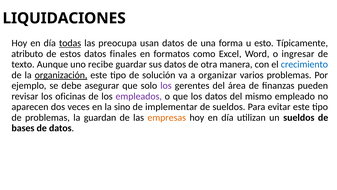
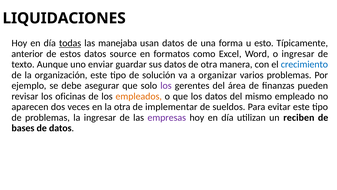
preocupa: preocupa -> manejaba (118, 43)
atributo: atributo -> anterior (27, 54)
finales: finales -> source (123, 54)
recibe: recibe -> enviar (101, 64)
organización underline: present -> none (61, 75)
empleados colour: purple -> orange (139, 96)
la sino: sino -> otra (122, 107)
la guardan: guardan -> ingresar (100, 117)
empresas colour: orange -> purple (167, 117)
un sueldos: sueldos -> reciben (299, 117)
